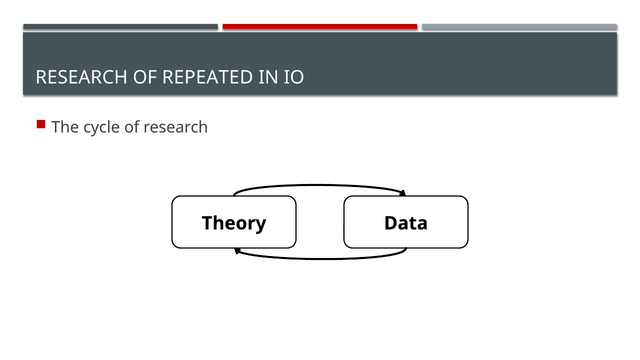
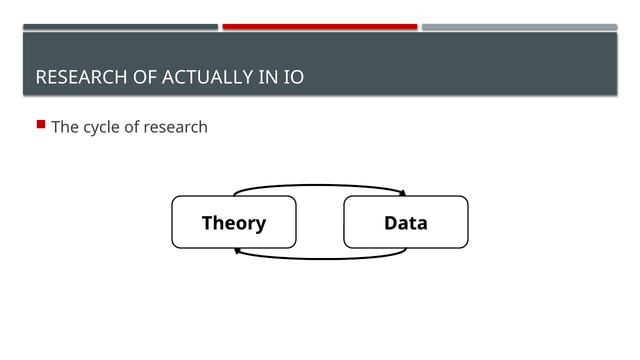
REPEATED: REPEATED -> ACTUALLY (208, 78)
